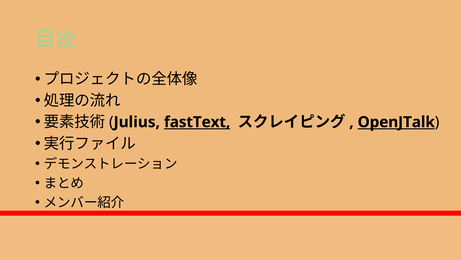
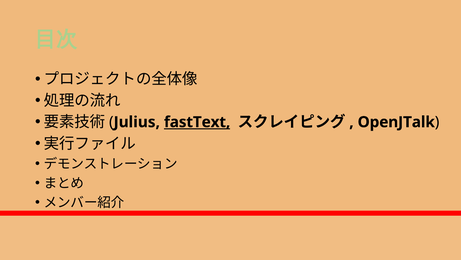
OpenJTalk underline: present -> none (396, 122)
